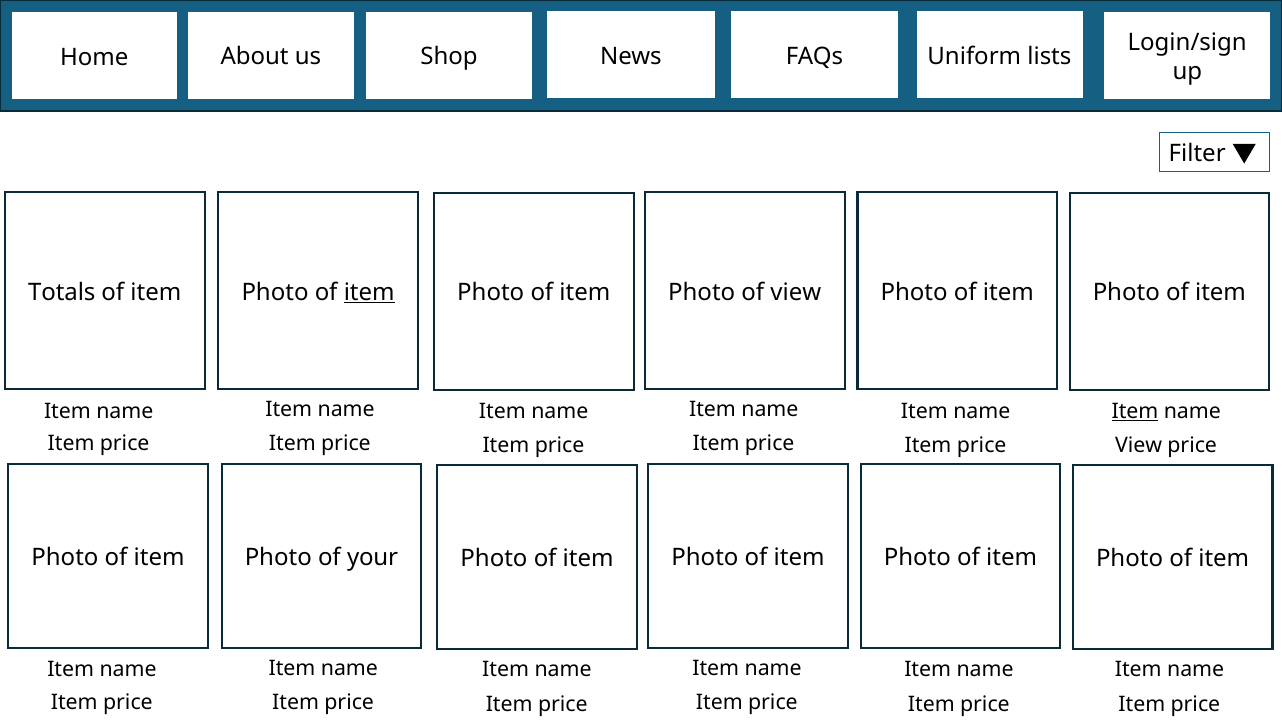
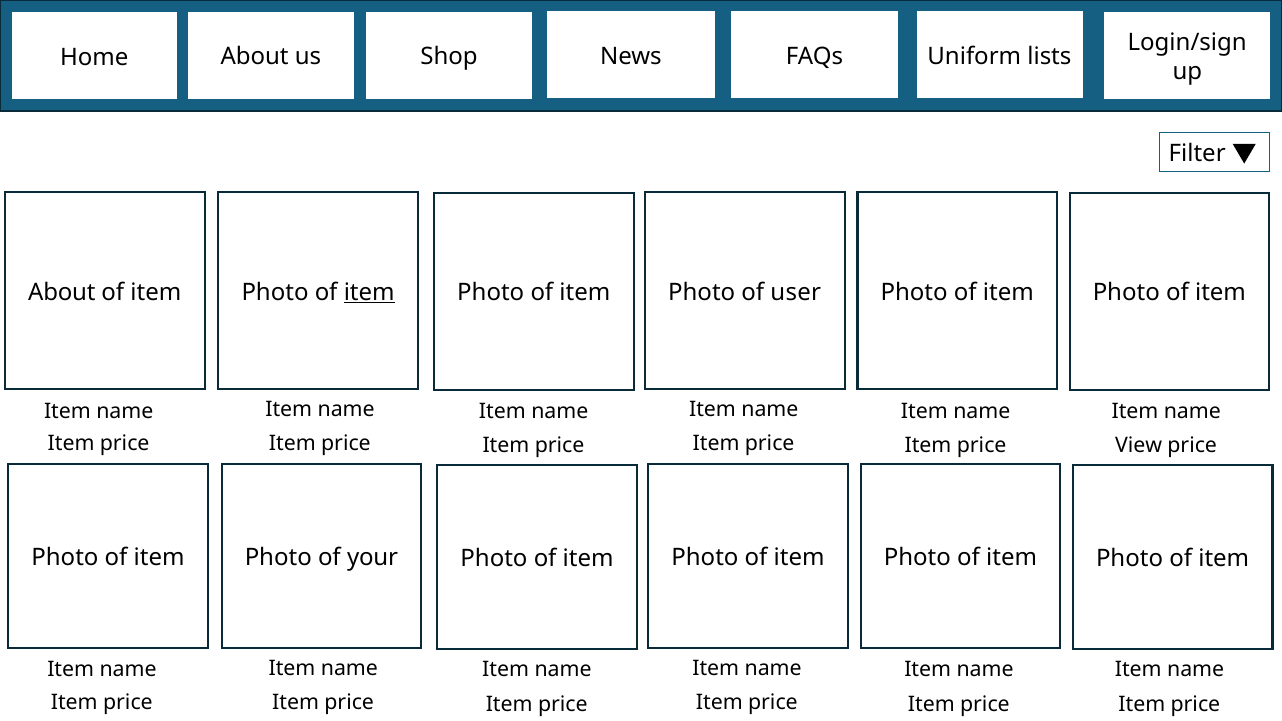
Totals: Totals -> About (62, 292)
of view: view -> user (796, 292)
Item underline: present -> none (1135, 411)
